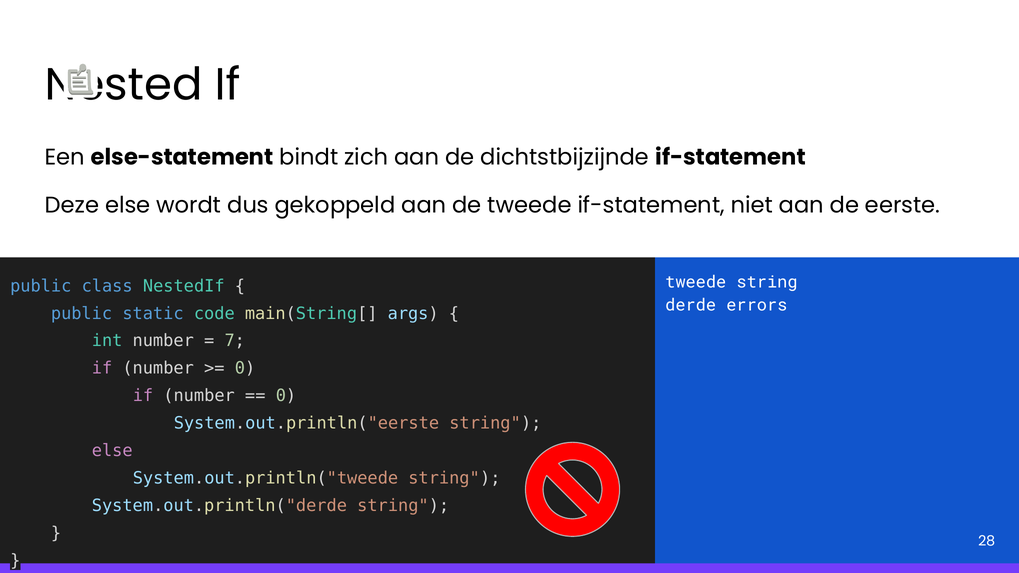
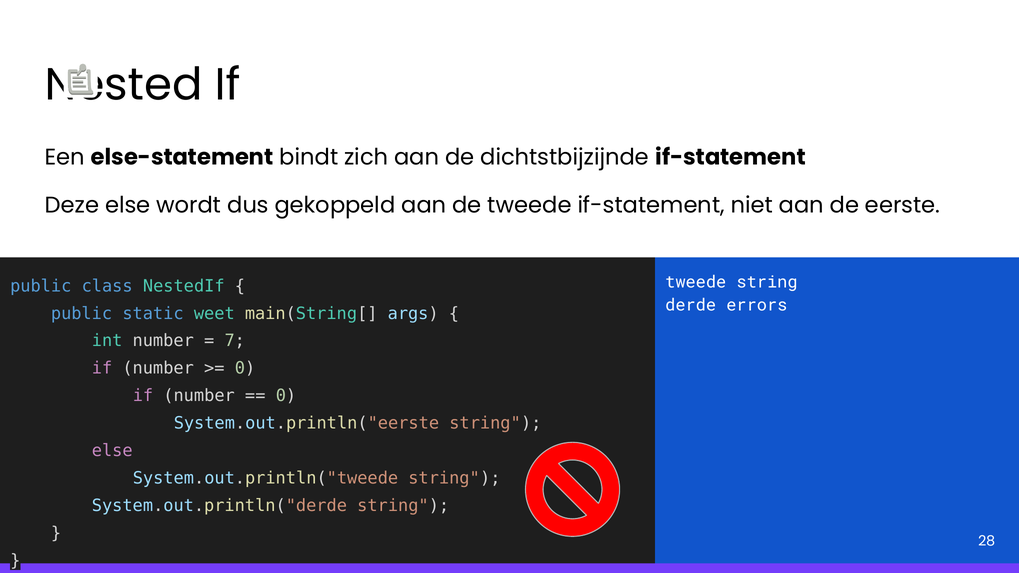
code: code -> weet (214, 314)
